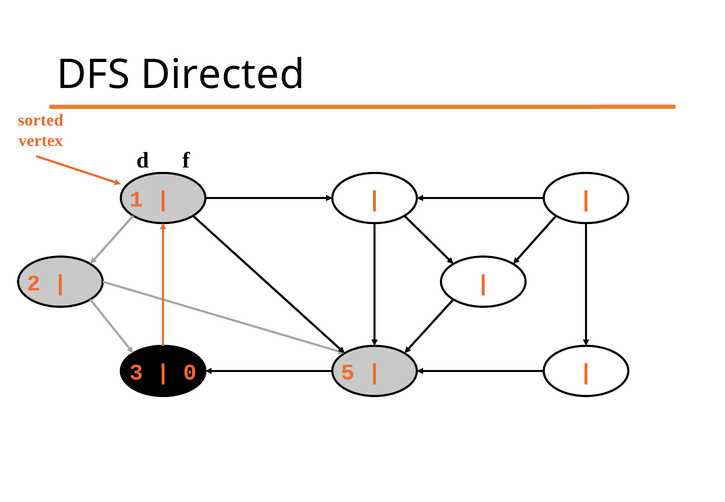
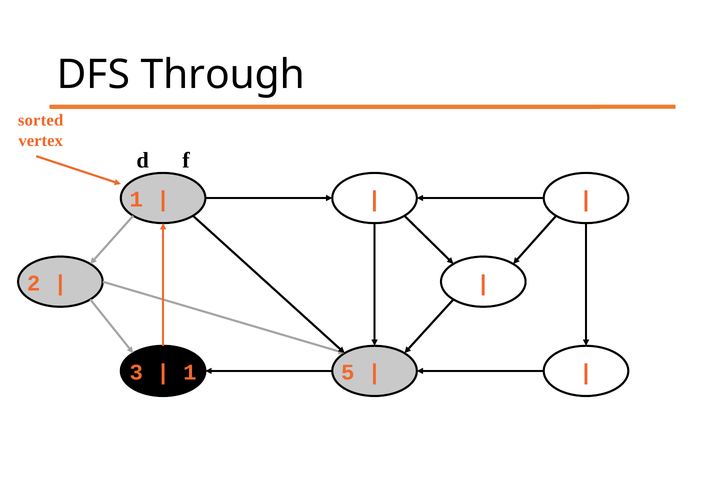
Directed: Directed -> Through (223, 75)
0: 0 -> 1 (190, 372)
